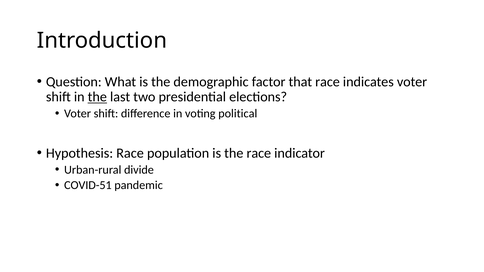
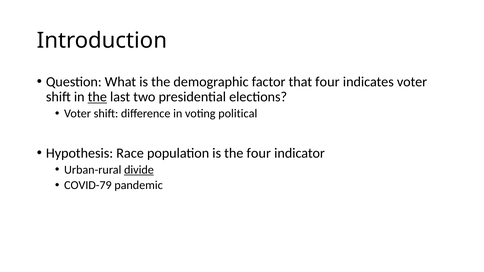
that race: race -> four (327, 82)
the race: race -> four (259, 153)
divide underline: none -> present (139, 170)
COVID-51: COVID-51 -> COVID-79 (88, 186)
